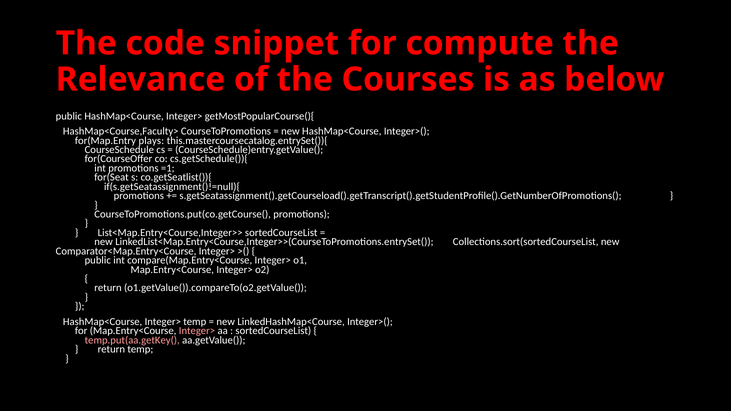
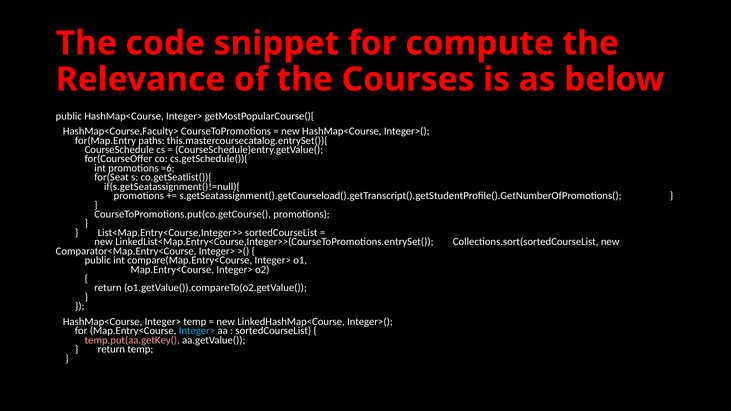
plays: plays -> paths (151, 141)
=1: =1 -> =6 (168, 168)
Integer> colour: pink -> light blue (197, 331)
